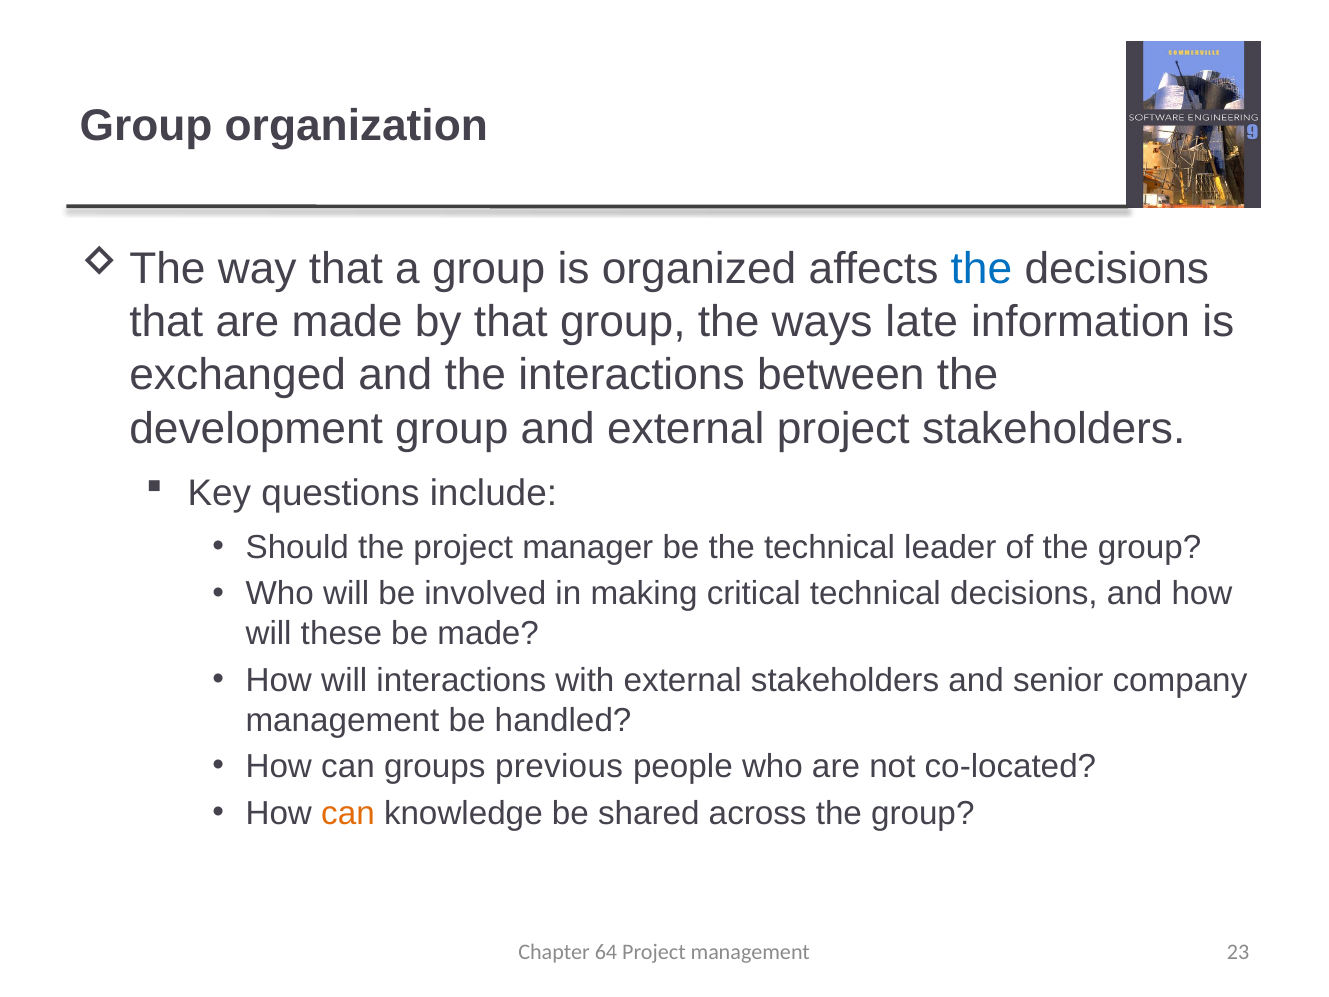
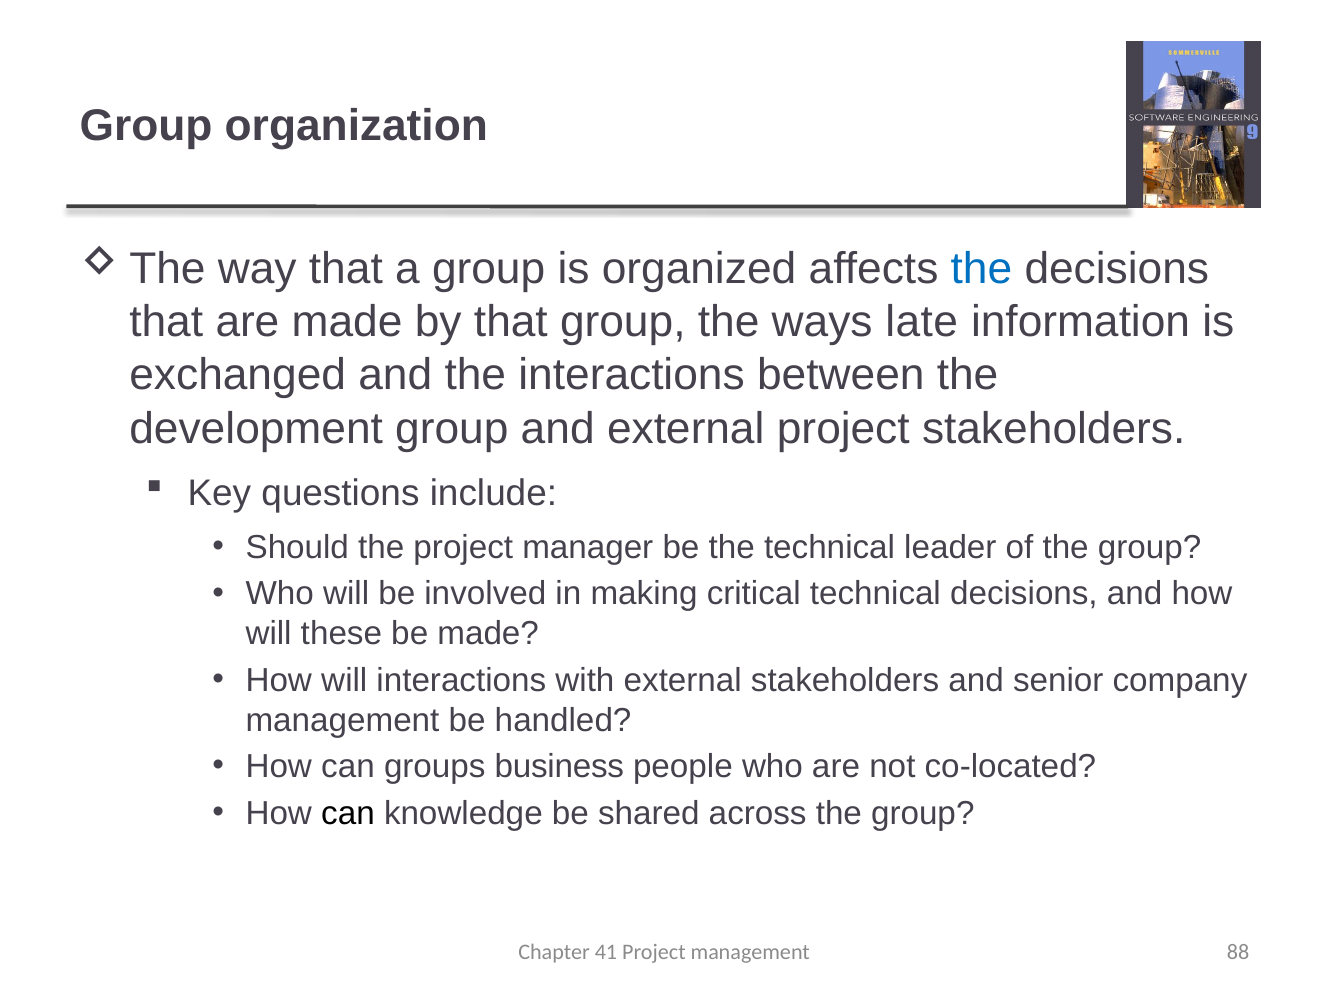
previous: previous -> business (559, 766)
can colour: orange -> black (348, 813)
64: 64 -> 41 (606, 952)
23: 23 -> 88 (1238, 952)
